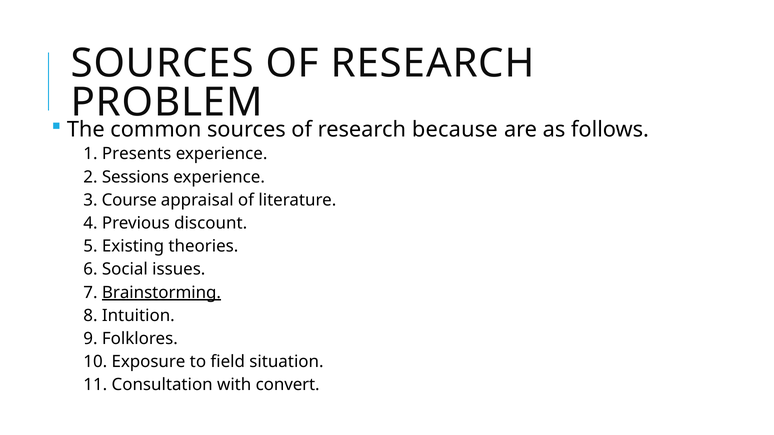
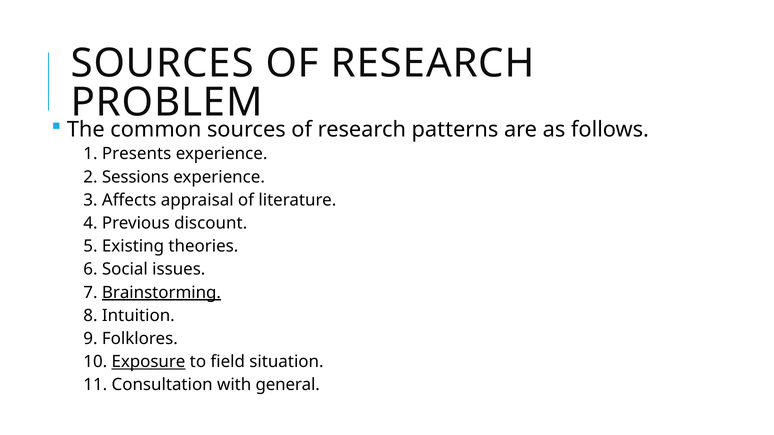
because: because -> patterns (455, 130)
Course: Course -> Affects (129, 200)
Exposure underline: none -> present (148, 362)
convert: convert -> general (288, 385)
